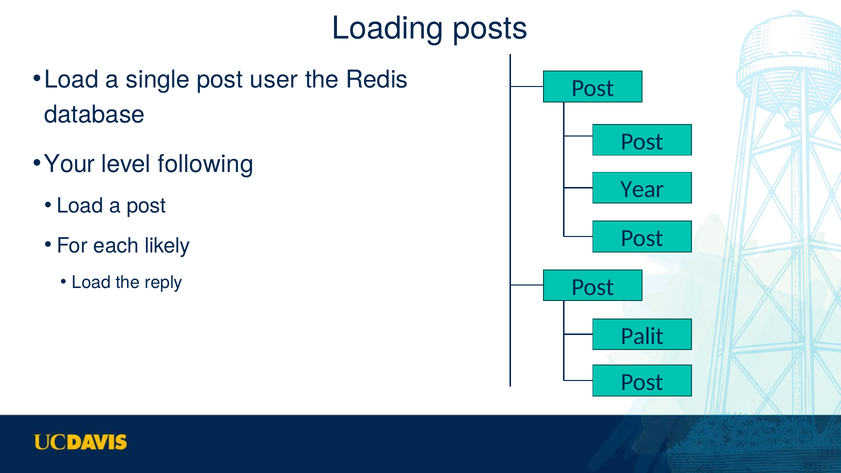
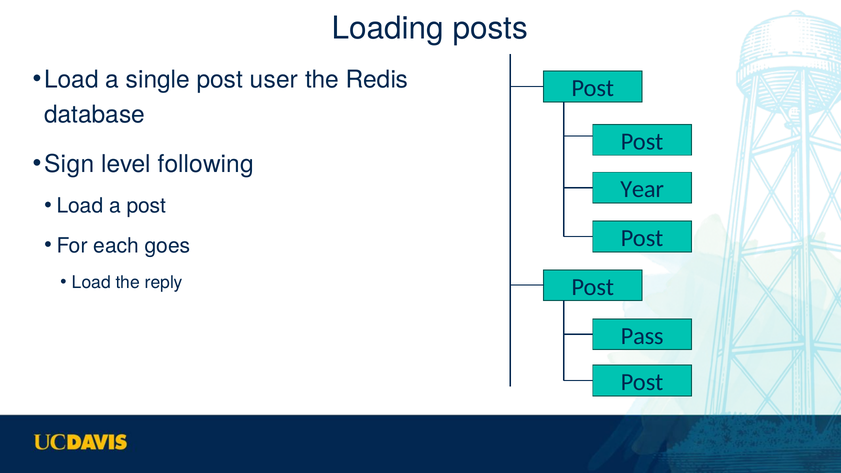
Your: Your -> Sign (69, 164)
likely: likely -> goes (168, 246)
Palit: Palit -> Pass (642, 336)
